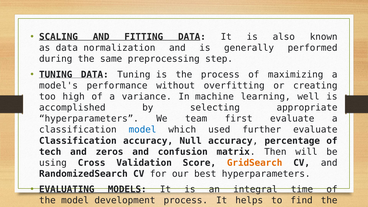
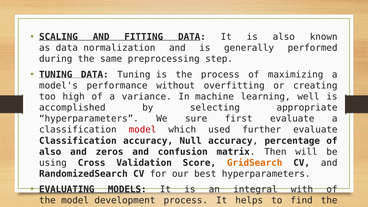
team: team -> sure (196, 119)
model colour: blue -> red (143, 130)
tech: tech -> also (50, 152)
time: time -> with (302, 189)
